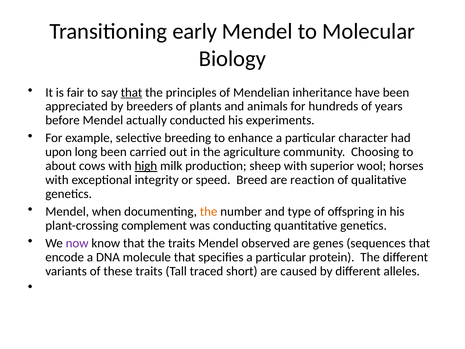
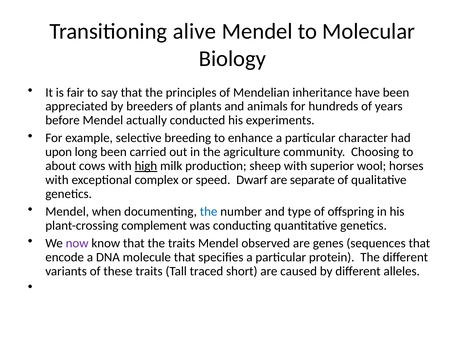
early: early -> alive (194, 31)
that underline: present -> none (132, 92)
integrity: integrity -> complex (157, 180)
Breed: Breed -> Dwarf (252, 180)
reaction: reaction -> separate (312, 180)
the colour: orange -> blue (209, 211)
